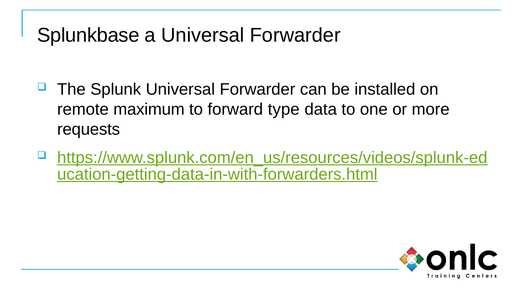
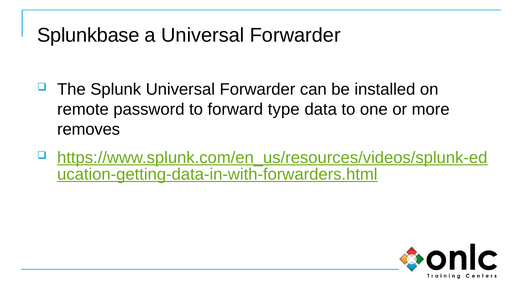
maximum: maximum -> password (149, 110)
requests: requests -> removes (89, 129)
